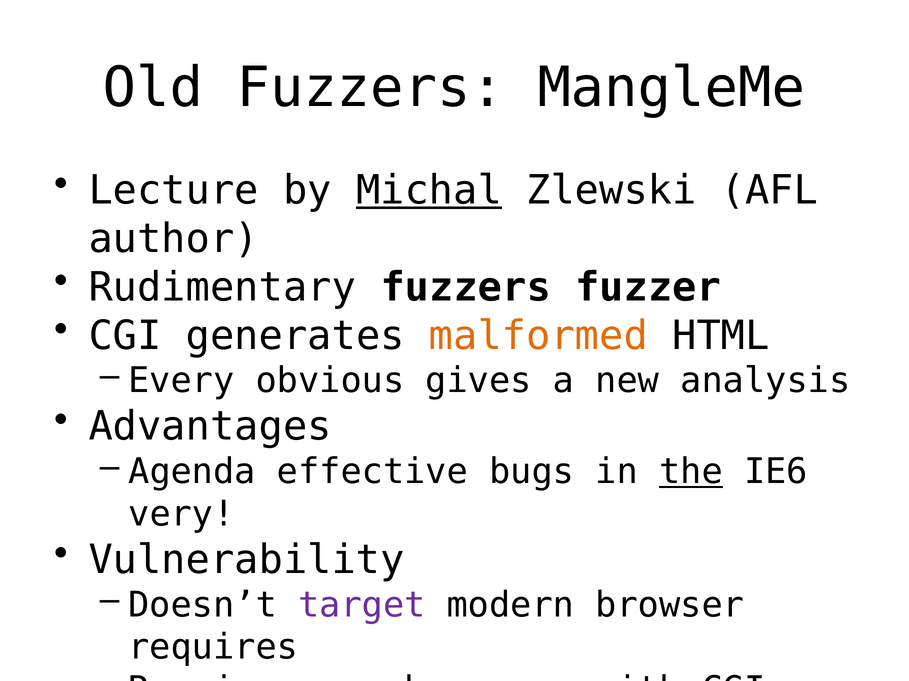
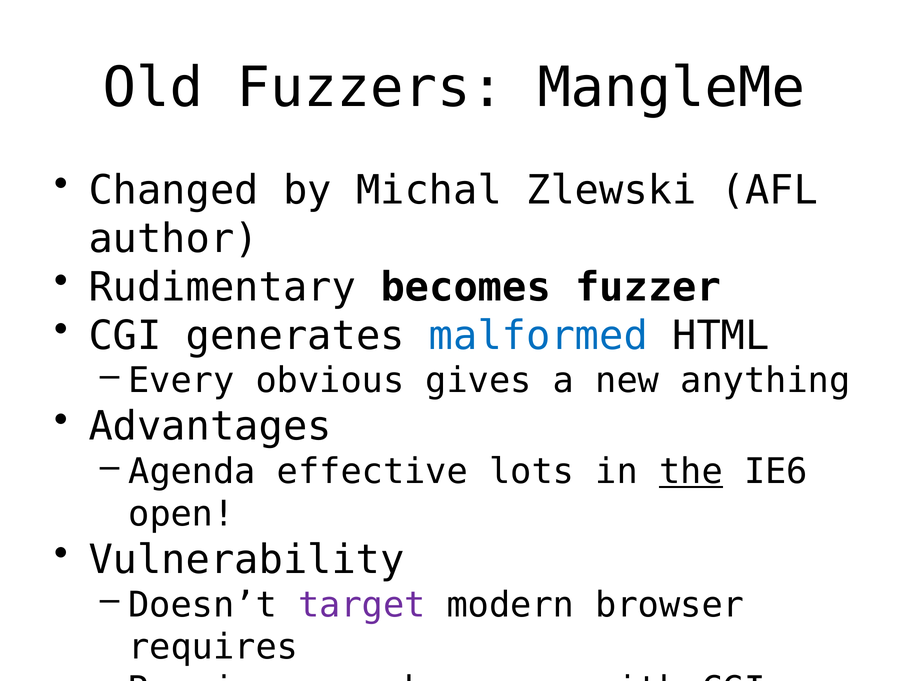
Lecture: Lecture -> Changed (174, 191)
Michal underline: present -> none (429, 191)
Rudimentary fuzzers: fuzzers -> becomes (466, 288)
malformed colour: orange -> blue (538, 336)
analysis: analysis -> anything (765, 381)
bugs: bugs -> lots (532, 472)
very: very -> open (181, 515)
